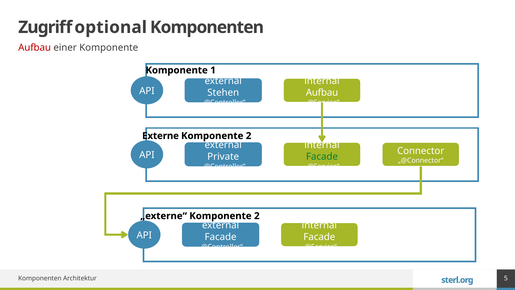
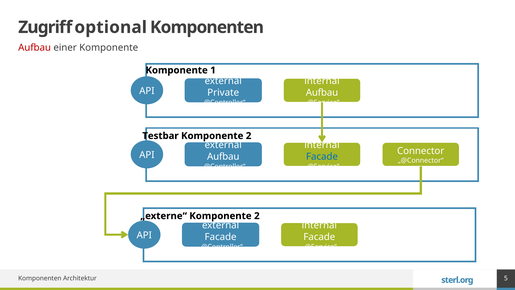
Stehen: Stehen -> Private (223, 92)
Externe: Externe -> Testbar (160, 136)
Private: Private -> Aufbau (223, 156)
Facade colour: green -> blue (322, 156)
